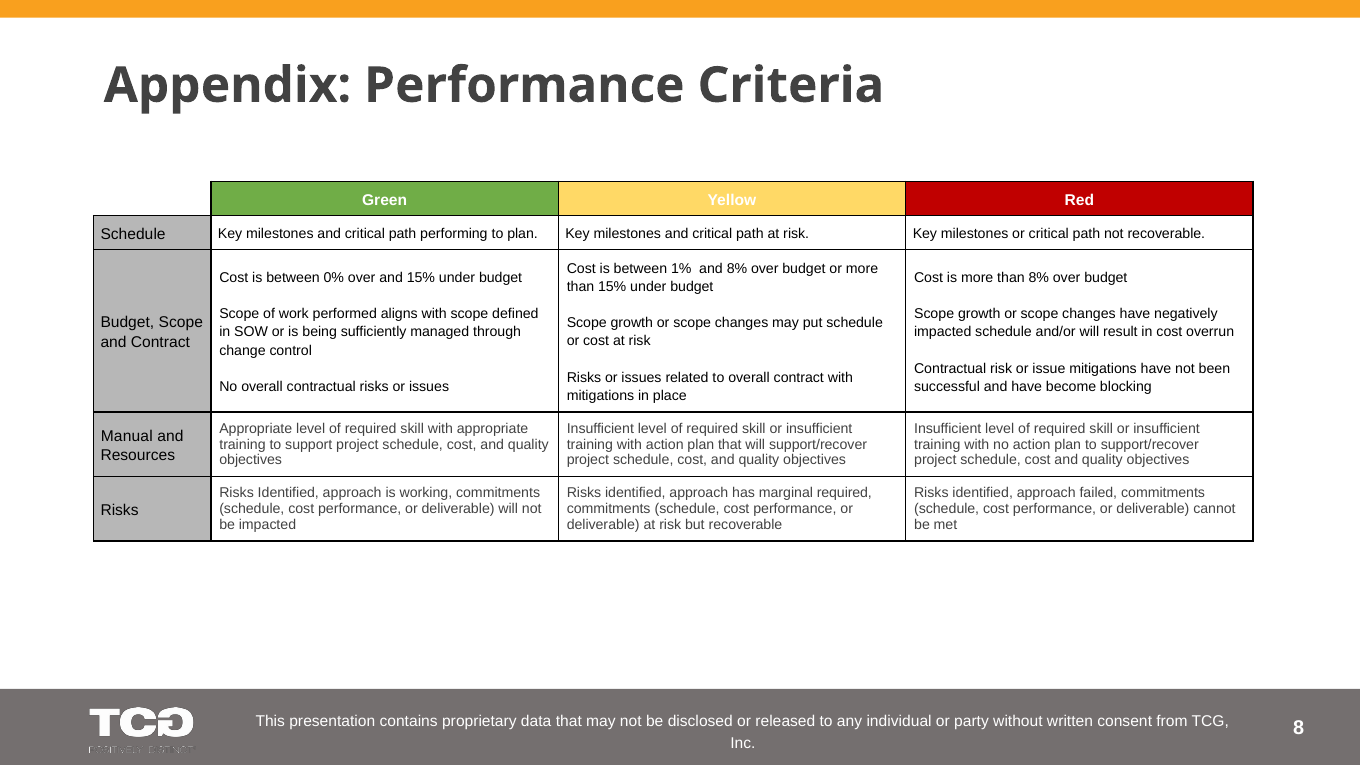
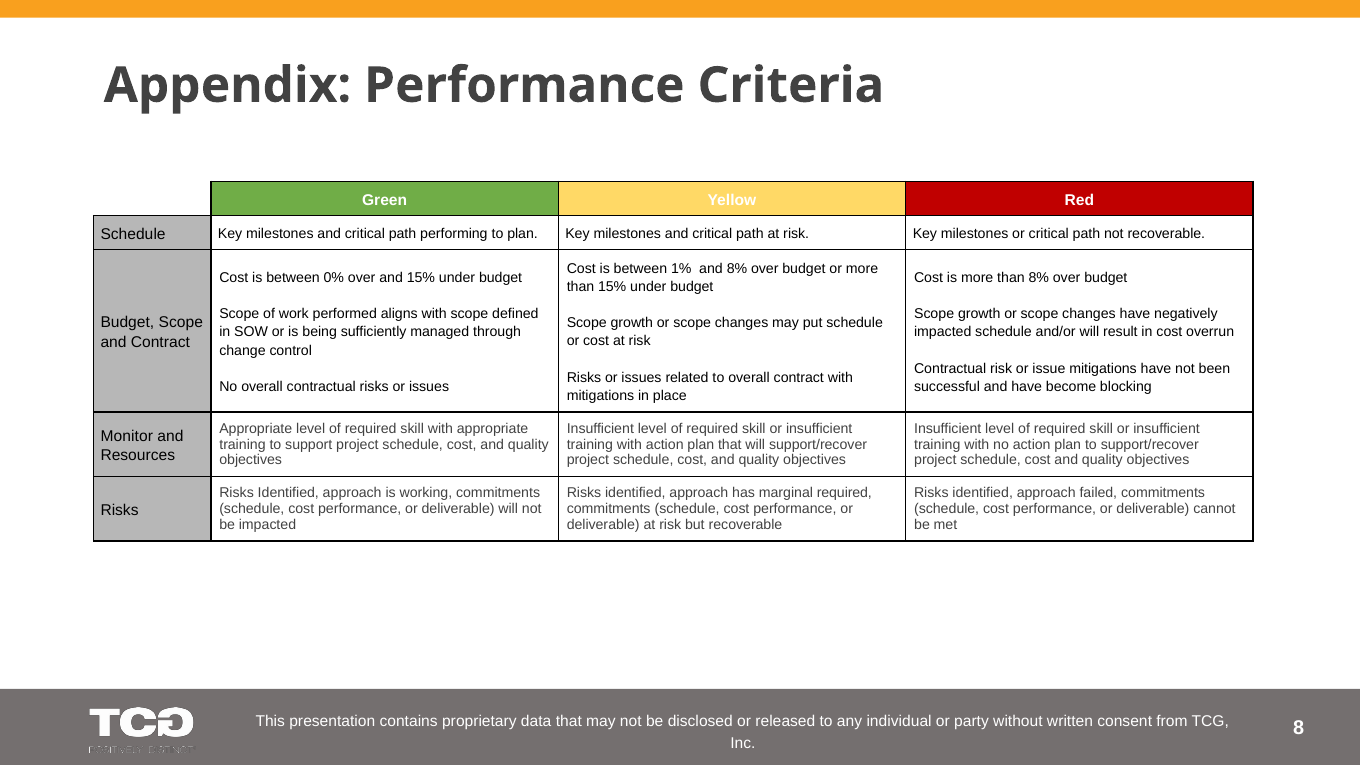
Manual: Manual -> Monitor (127, 436)
